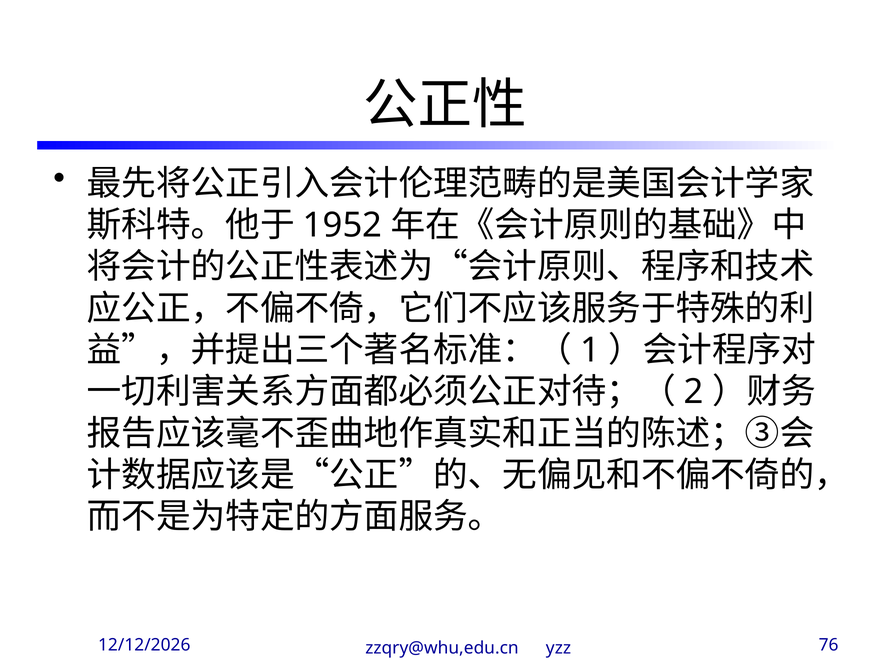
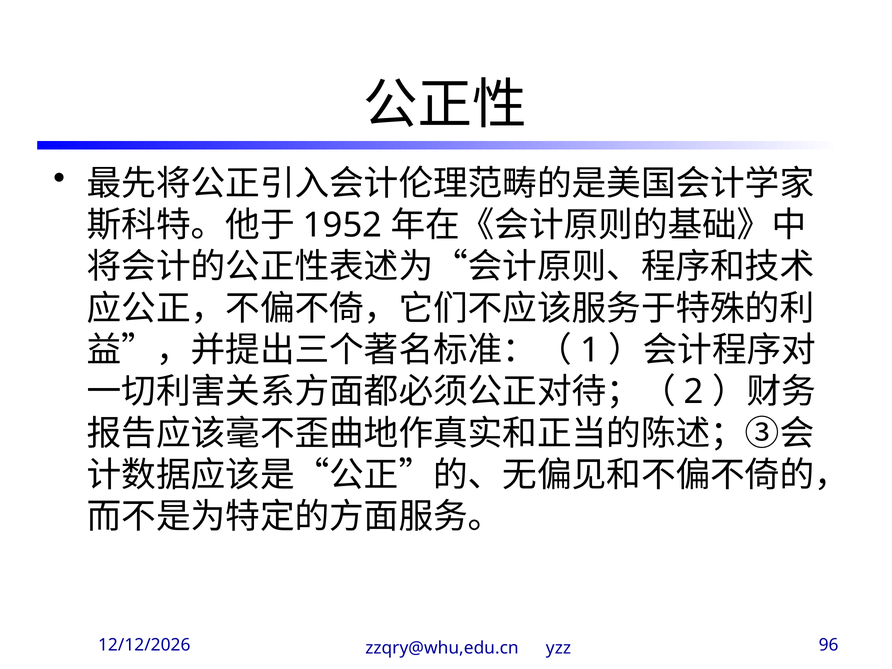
76: 76 -> 96 (829, 645)
